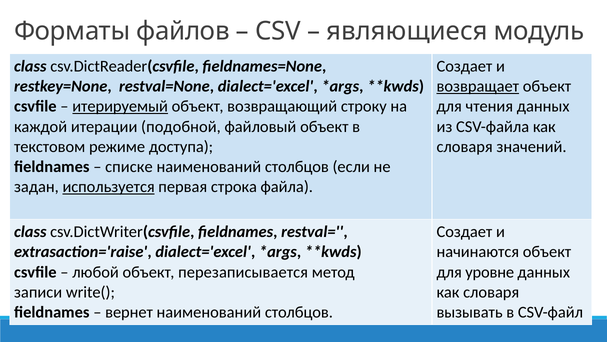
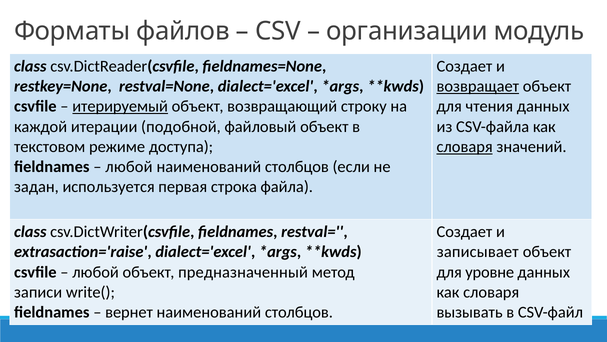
являющиеся: являющиеся -> организации (407, 31)
словаря underline: none -> present (465, 147)
списке: списке -> любой (129, 167)
используется underline: present -> none (109, 187)
начинаются: начинаются -> записывает (478, 252)
перезаписывается: перезаписывается -> предназначенный (243, 272)
